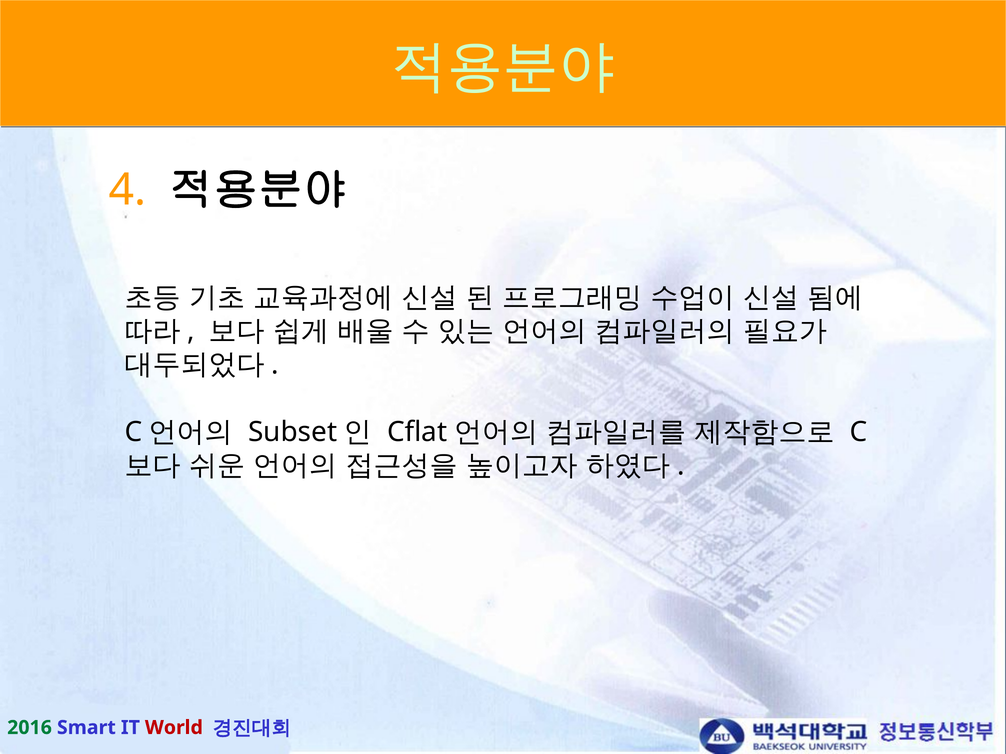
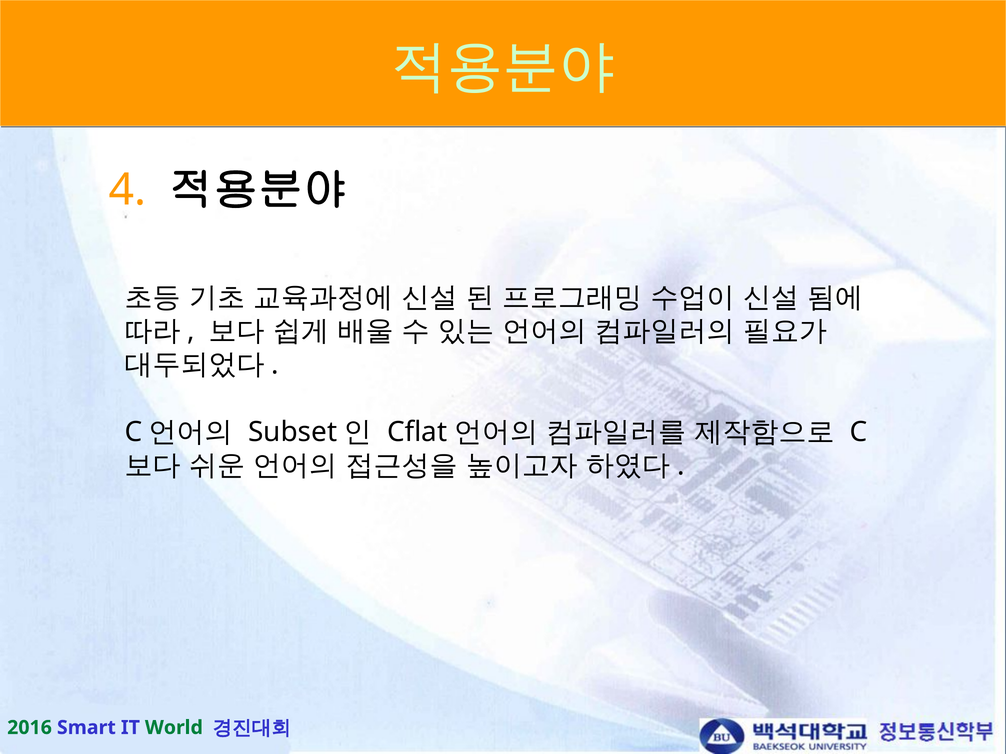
World colour: red -> green (174, 728)
